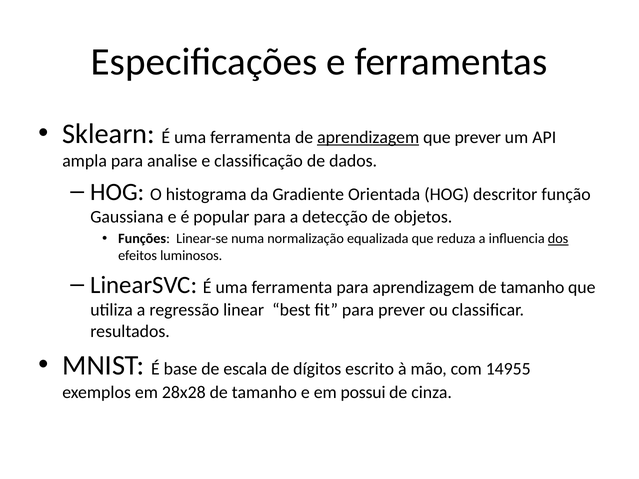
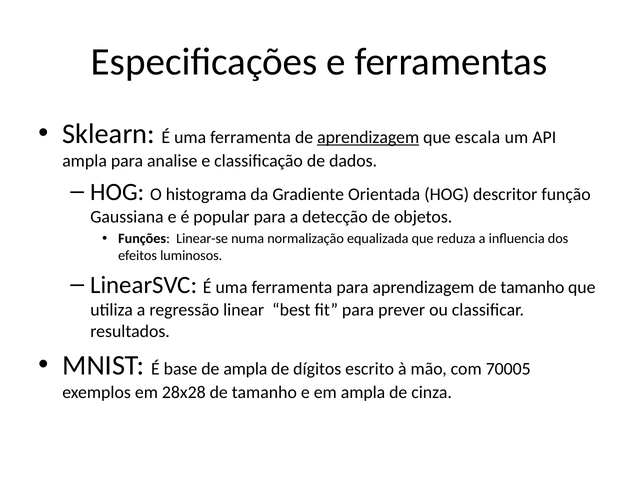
que prever: prever -> escala (478, 138)
dos underline: present -> none (558, 239)
de escala: escala -> ampla (245, 369)
14955: 14955 -> 70005 (508, 369)
em possui: possui -> ampla (363, 393)
